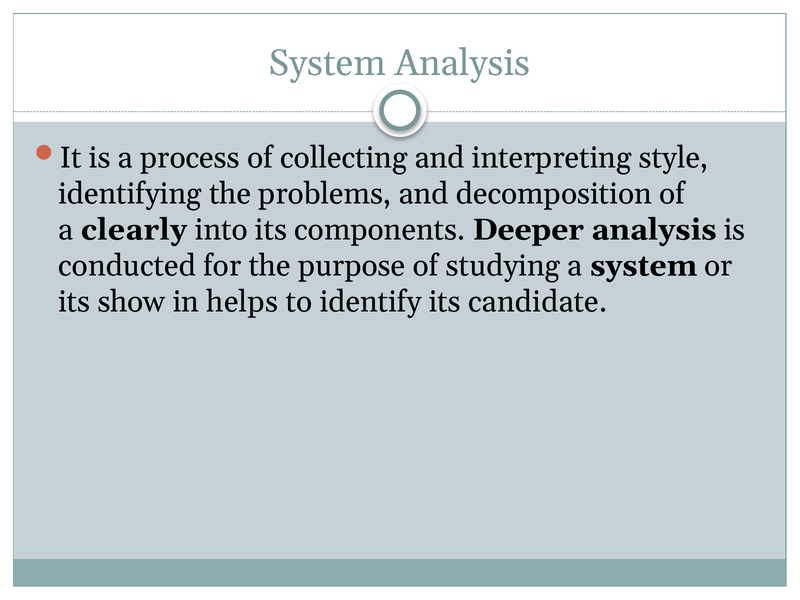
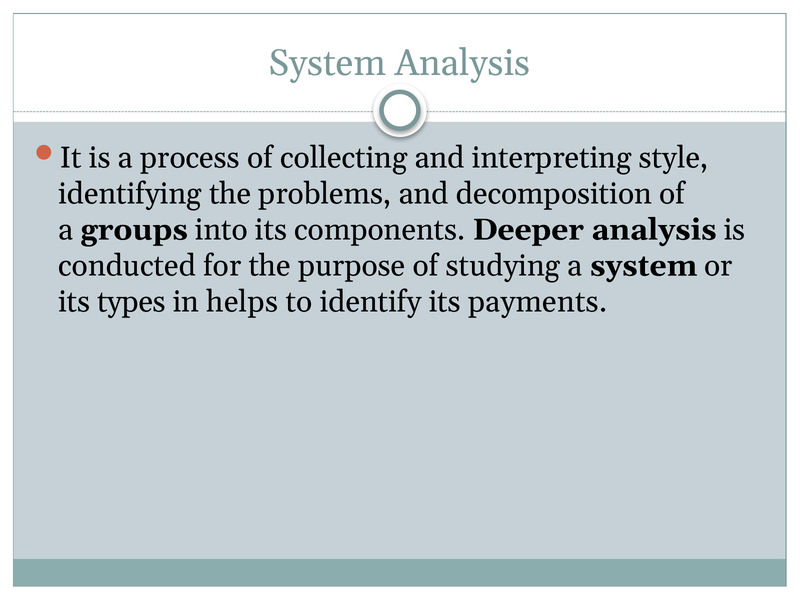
clearly: clearly -> groups (134, 230)
show: show -> types (132, 302)
candidate: candidate -> payments (538, 302)
